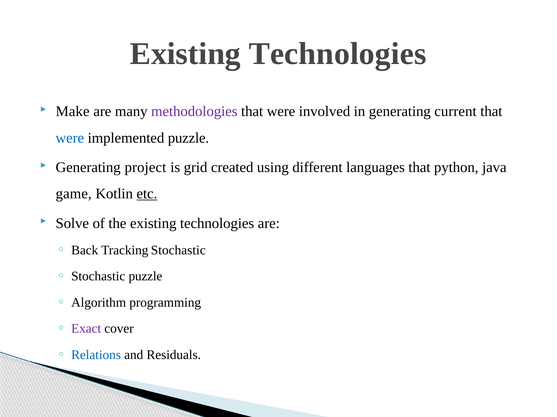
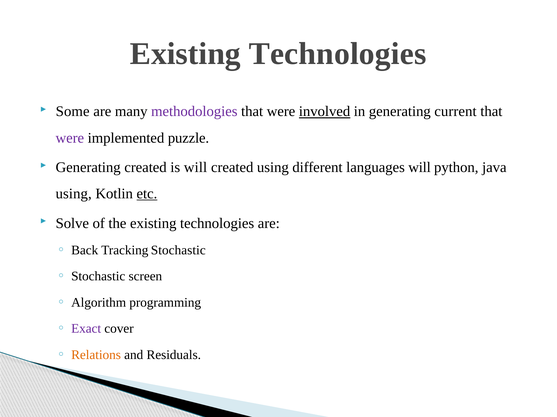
Make: Make -> Some (73, 112)
involved underline: none -> present (325, 112)
were colour: blue -> purple (70, 138)
Generating project: project -> created (146, 168)
is grid: grid -> will (195, 168)
languages that: that -> will (420, 168)
game: game -> using (74, 194)
Stochastic puzzle: puzzle -> screen (145, 277)
Relations colour: blue -> orange (96, 355)
